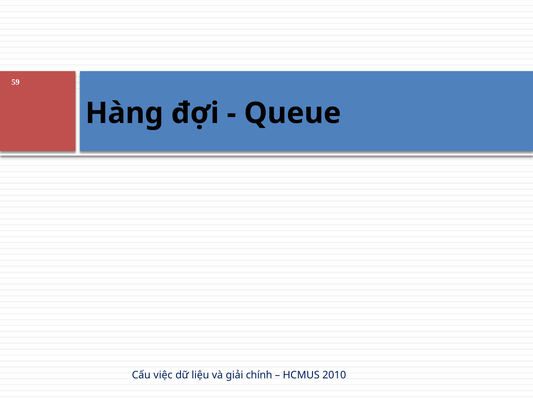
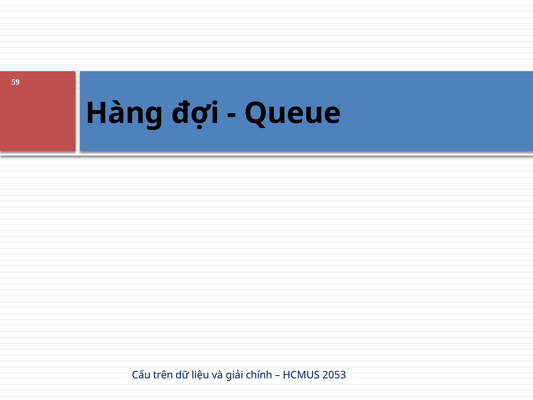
việc: việc -> trên (163, 375)
2010: 2010 -> 2053 (334, 375)
